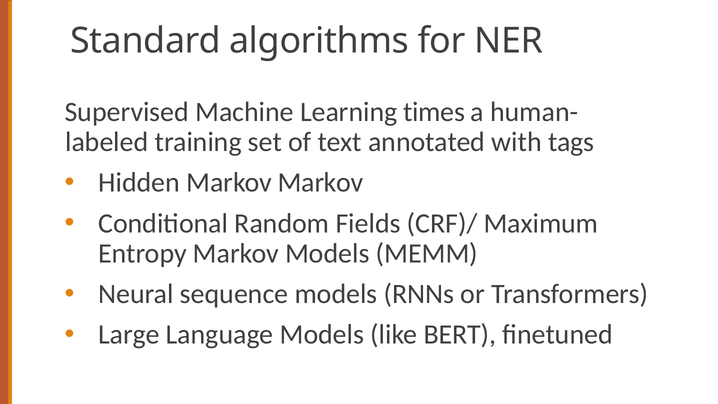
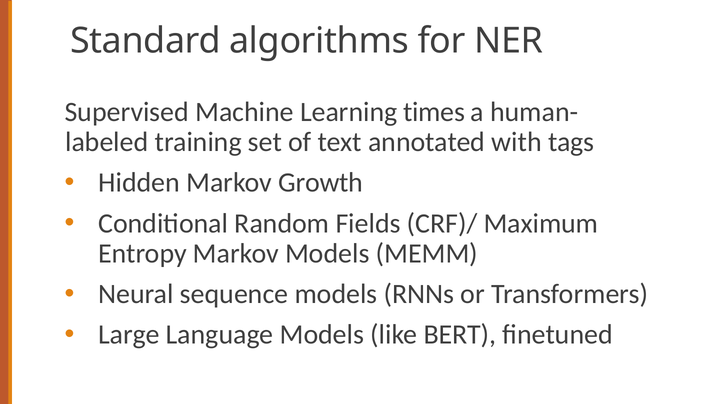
Markov Markov: Markov -> Growth (321, 183)
